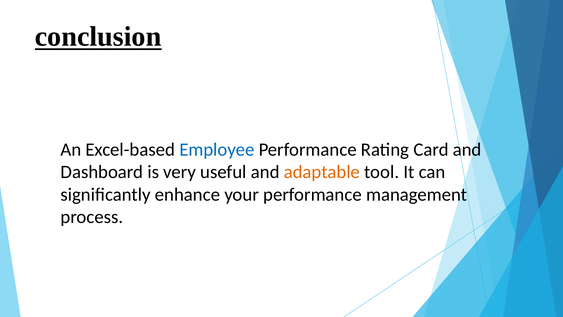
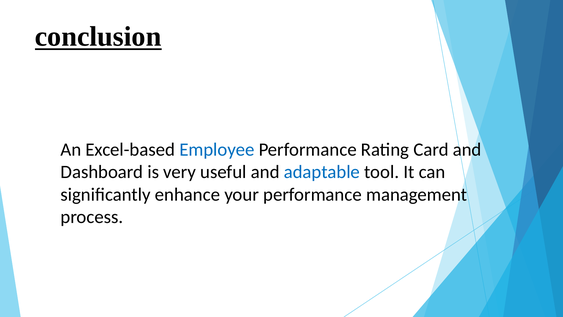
adaptable colour: orange -> blue (322, 172)
